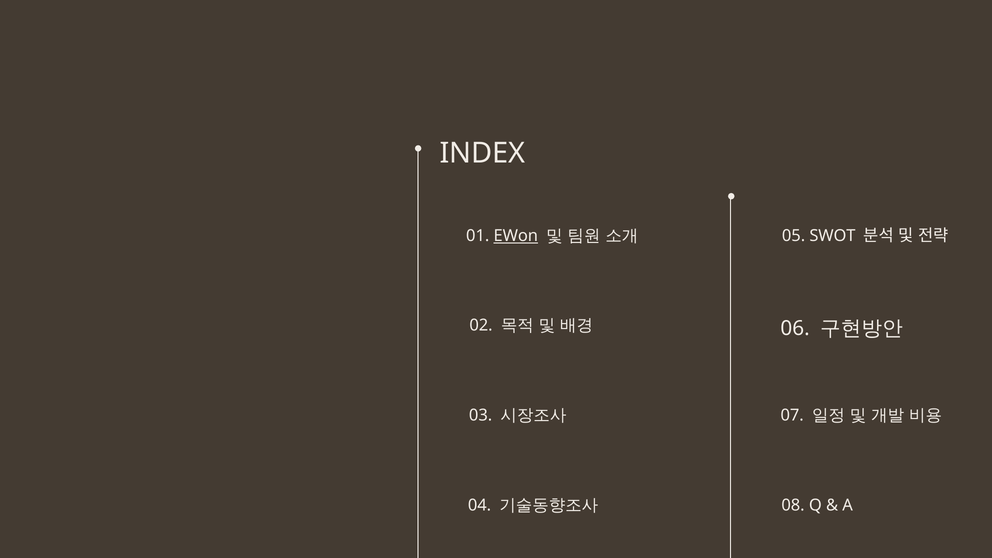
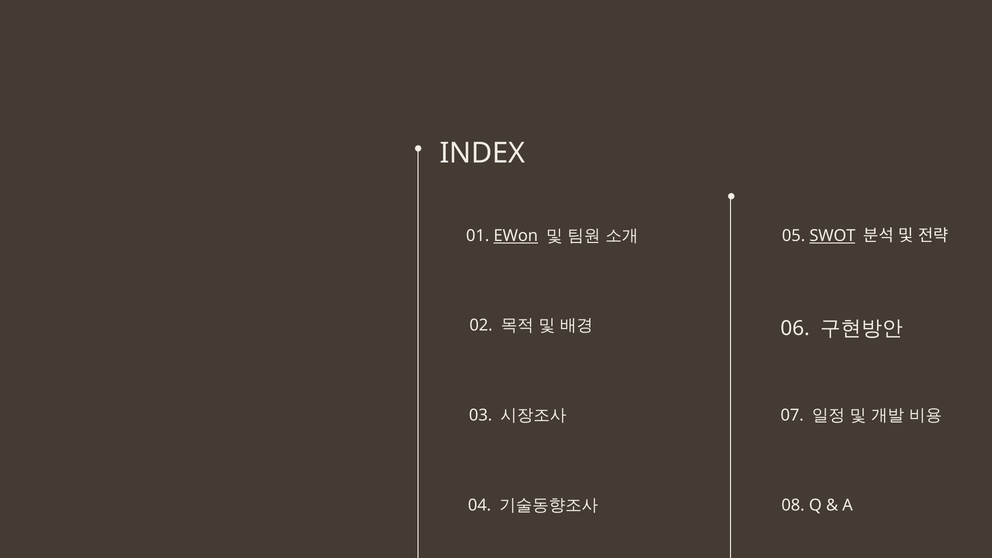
SWOT underline: none -> present (832, 236)
